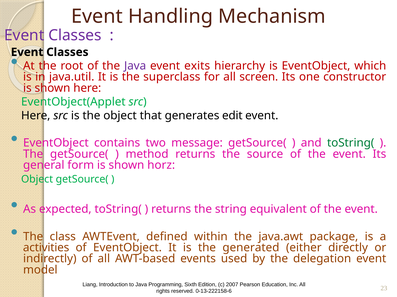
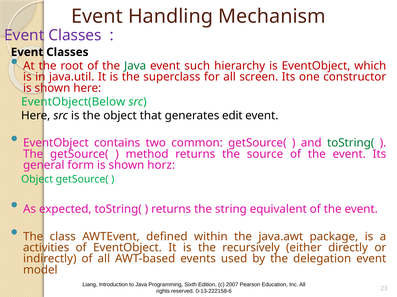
Java colour: purple -> green (135, 66)
exits: exits -> such (197, 66)
EventObject(Applet: EventObject(Applet -> EventObject(Below (73, 102)
message: message -> common (197, 143)
generated: generated -> recursively (251, 248)
